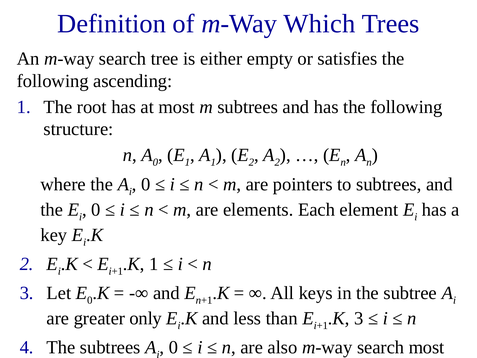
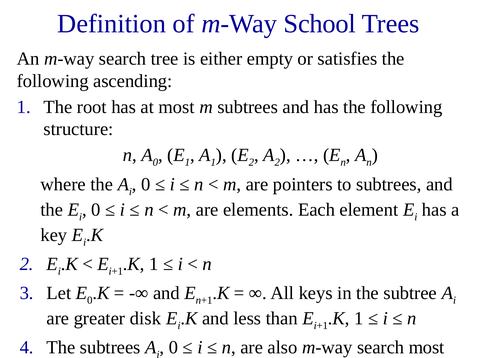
Which: Which -> School (320, 24)
only: only -> disk (146, 318)
3: 3 -> 1 (359, 318)
